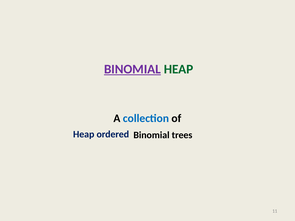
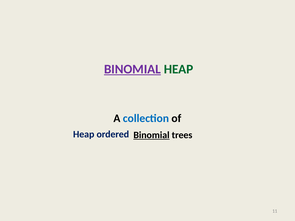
Binomial underline: none -> present (151, 135)
